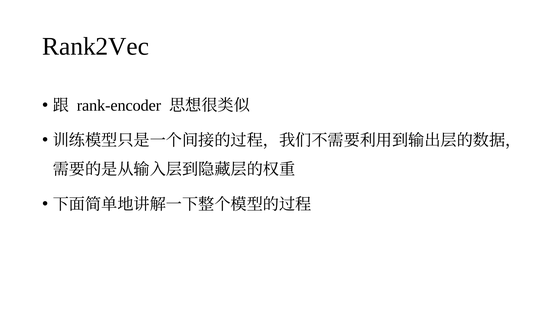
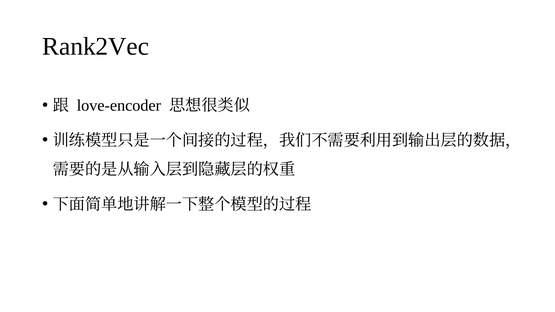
rank-encoder: rank-encoder -> love-encoder (119, 106)
